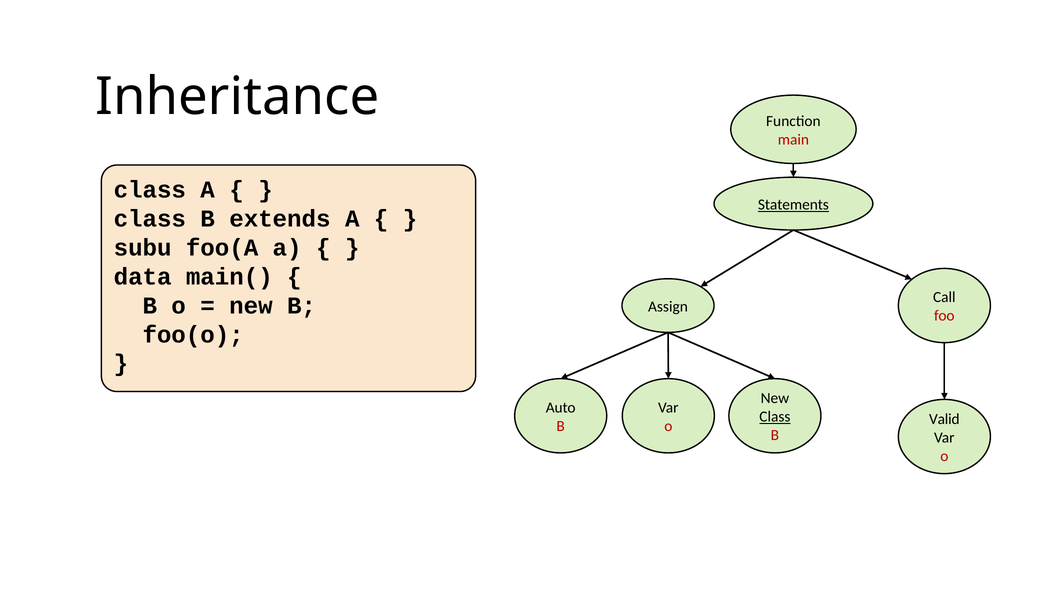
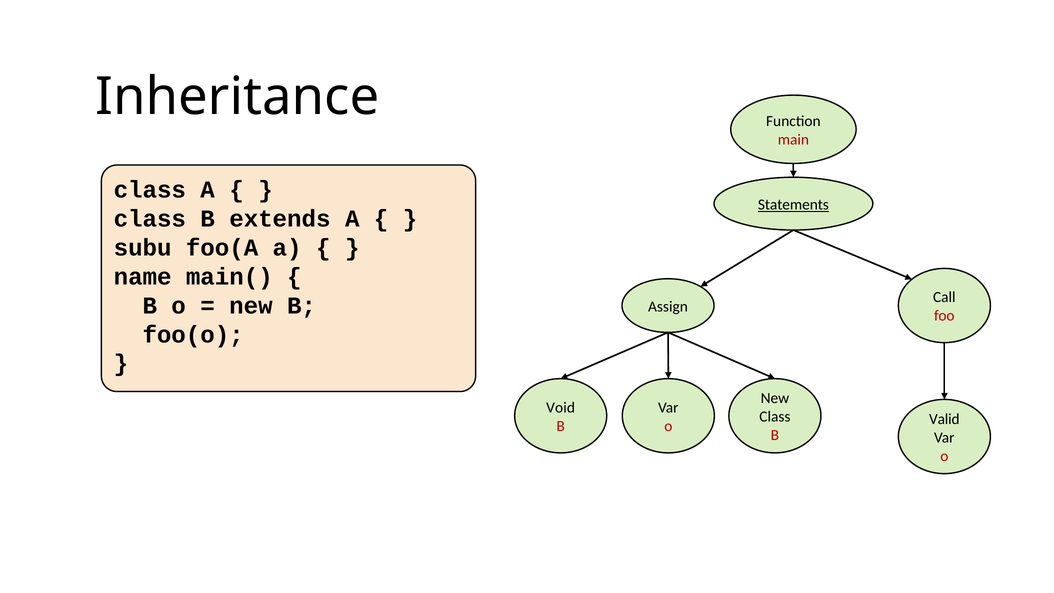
data: data -> name (143, 277)
Auto: Auto -> Void (561, 407)
Class underline: present -> none (775, 417)
